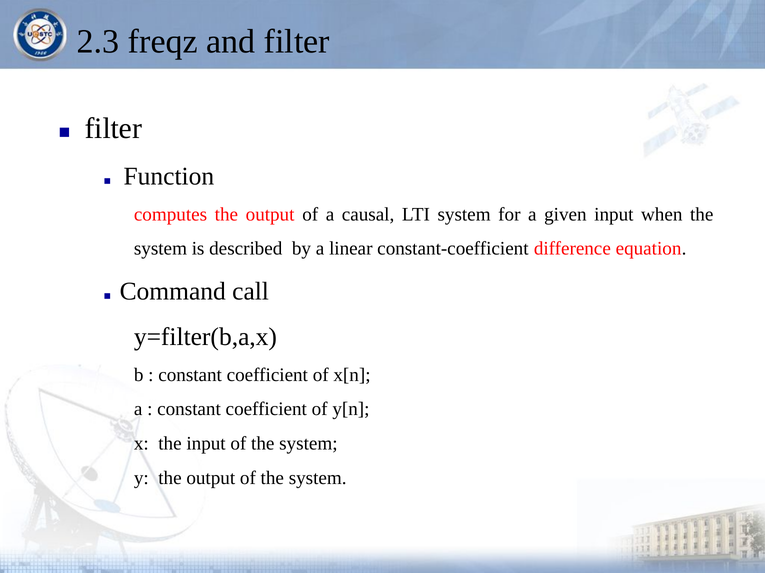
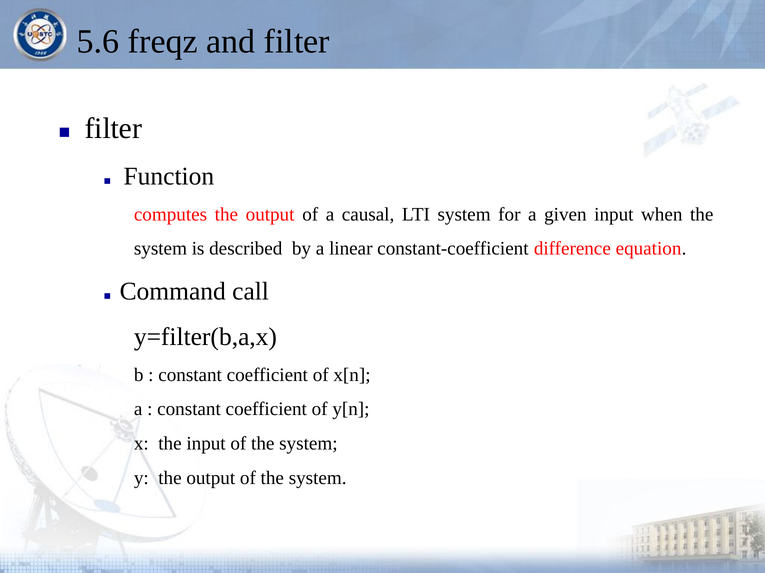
2.3: 2.3 -> 5.6 (98, 42)
